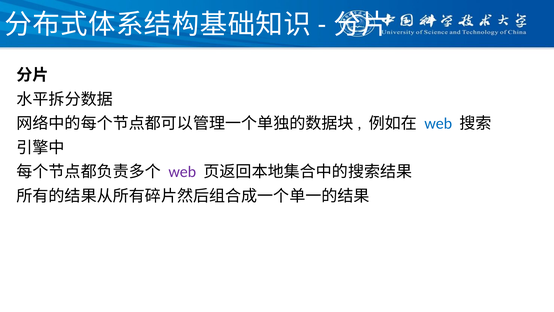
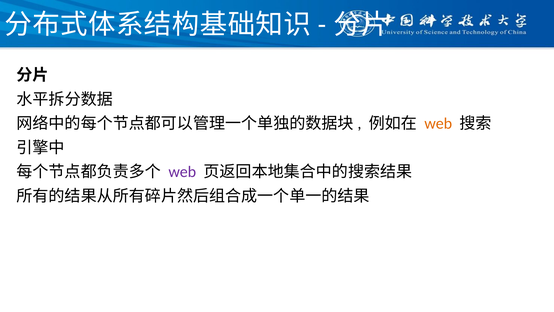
web colour: blue -> orange (438, 124)
